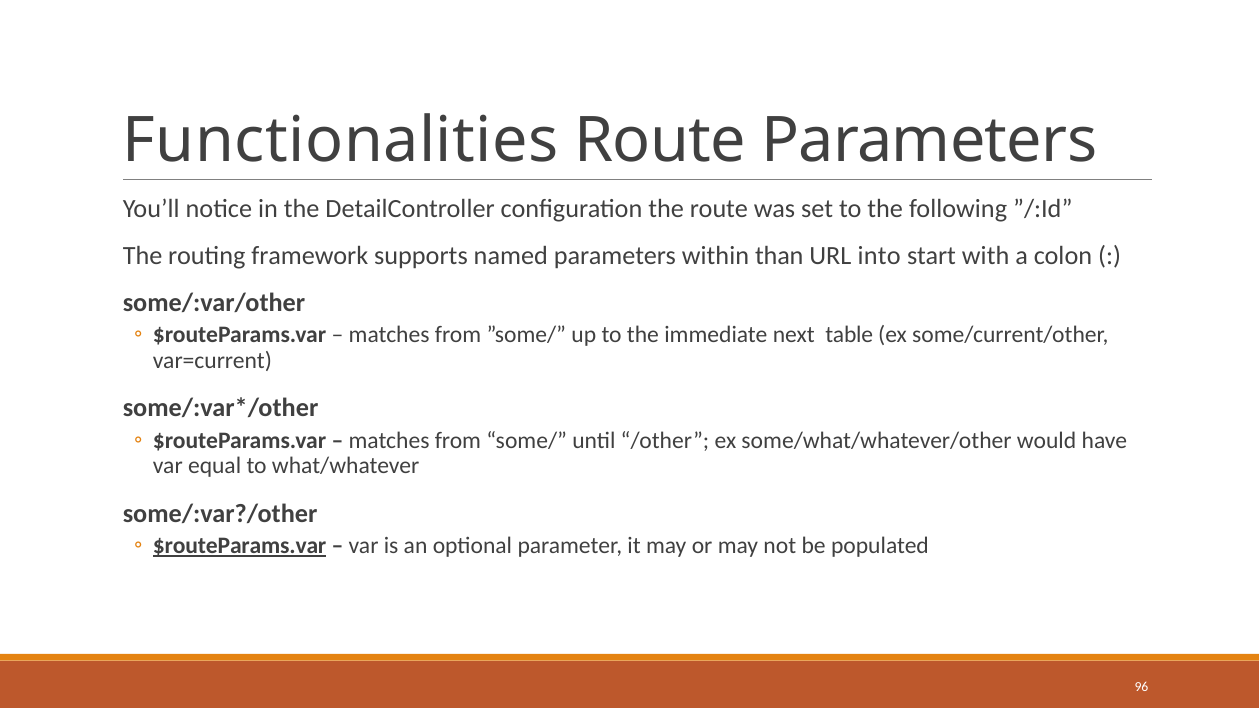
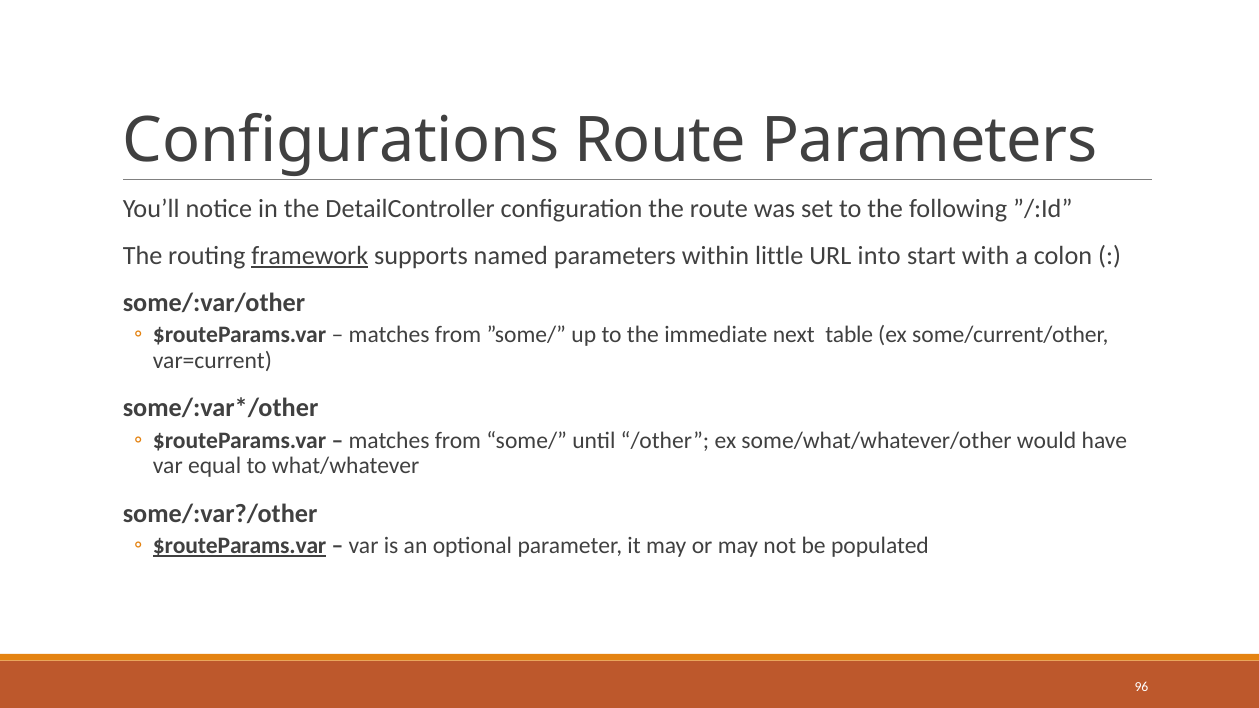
Functionalities: Functionalities -> Configurations (341, 141)
framework underline: none -> present (310, 256)
than: than -> little (779, 256)
